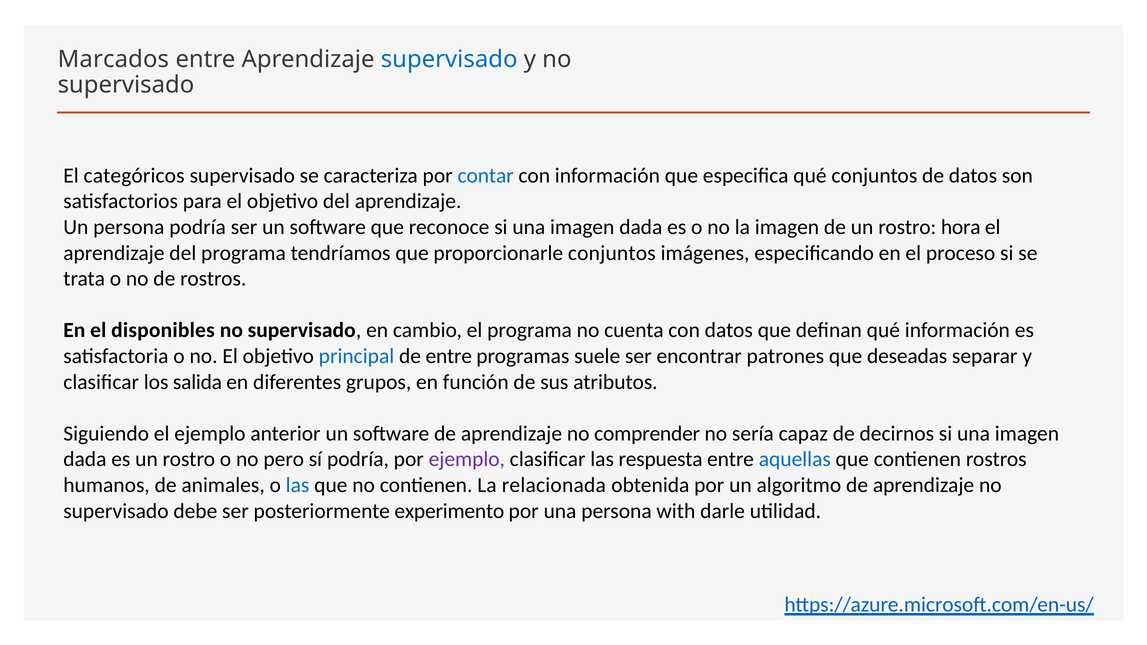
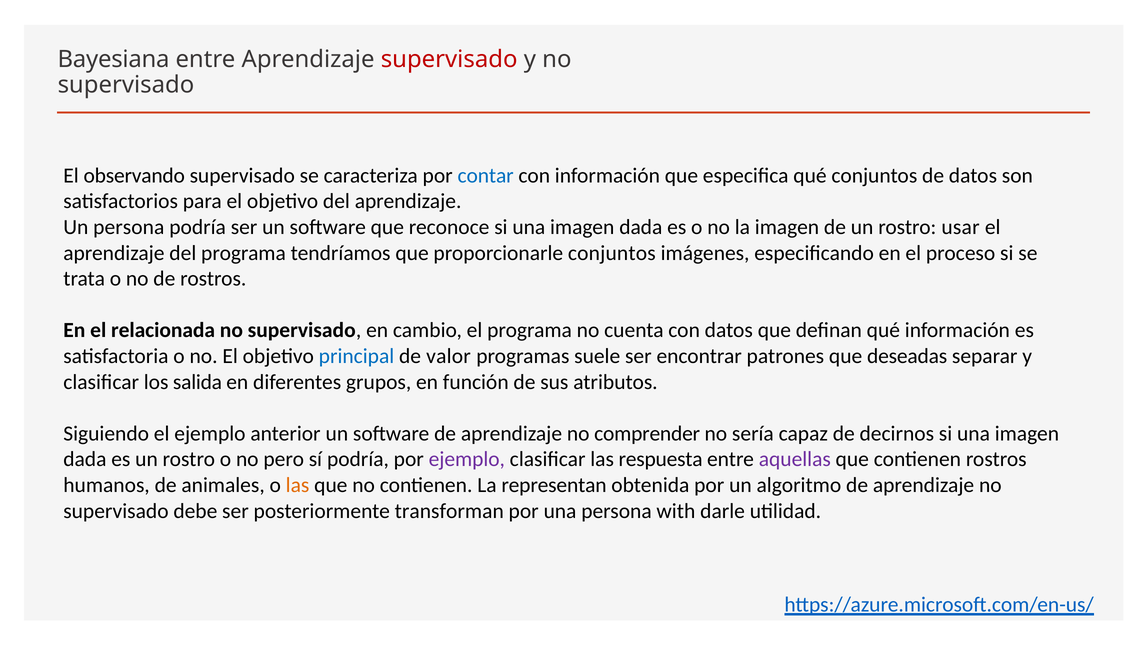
Marcados: Marcados -> Bayesiana (114, 59)
supervisado colour: blue -> red (449, 59)
categóricos: categóricos -> observando (134, 176)
hora: hora -> usar (961, 227)
disponibles: disponibles -> relacionada (163, 330)
de entre: entre -> valor (449, 356)
aquellas colour: blue -> purple (795, 460)
las colour: blue -> orange (298, 485)
relacionada: relacionada -> representan (554, 485)
experimento: experimento -> transforman (449, 511)
